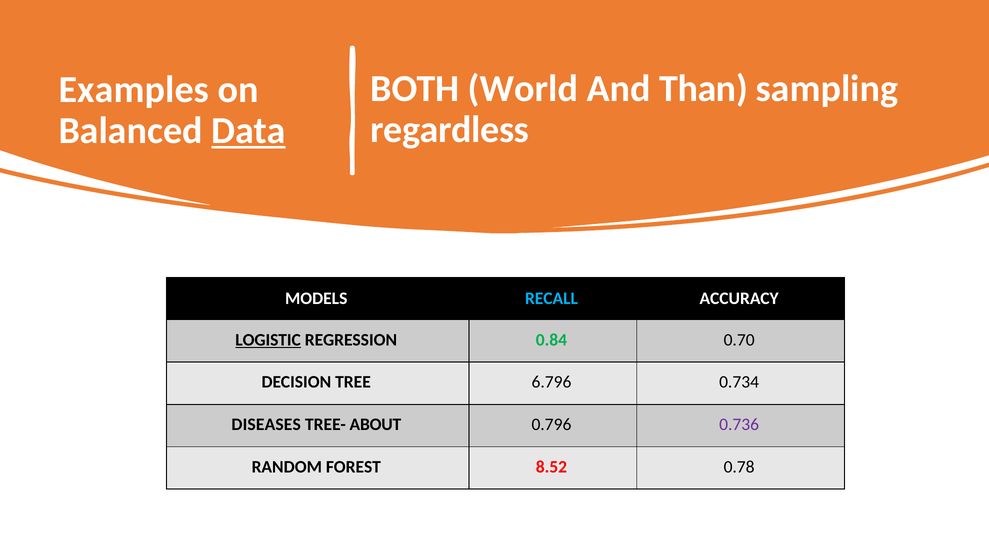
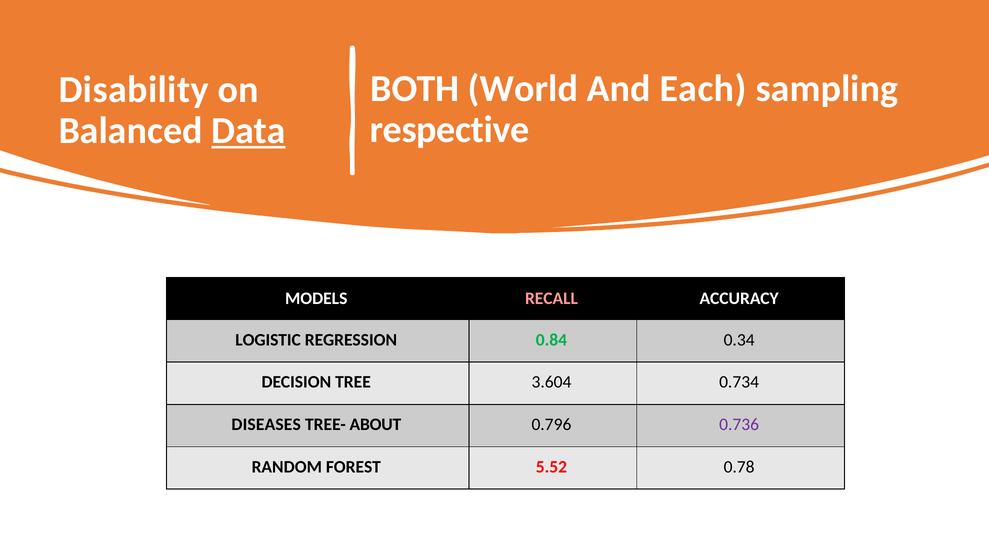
Than: Than -> Each (703, 88)
Examples: Examples -> Disability (134, 90)
regardless: regardless -> respective (450, 130)
RECALL colour: light blue -> pink (551, 299)
LOGISTIC underline: present -> none (268, 340)
0.70: 0.70 -> 0.34 (739, 340)
6.796: 6.796 -> 3.604 (551, 382)
8.52: 8.52 -> 5.52 (551, 467)
